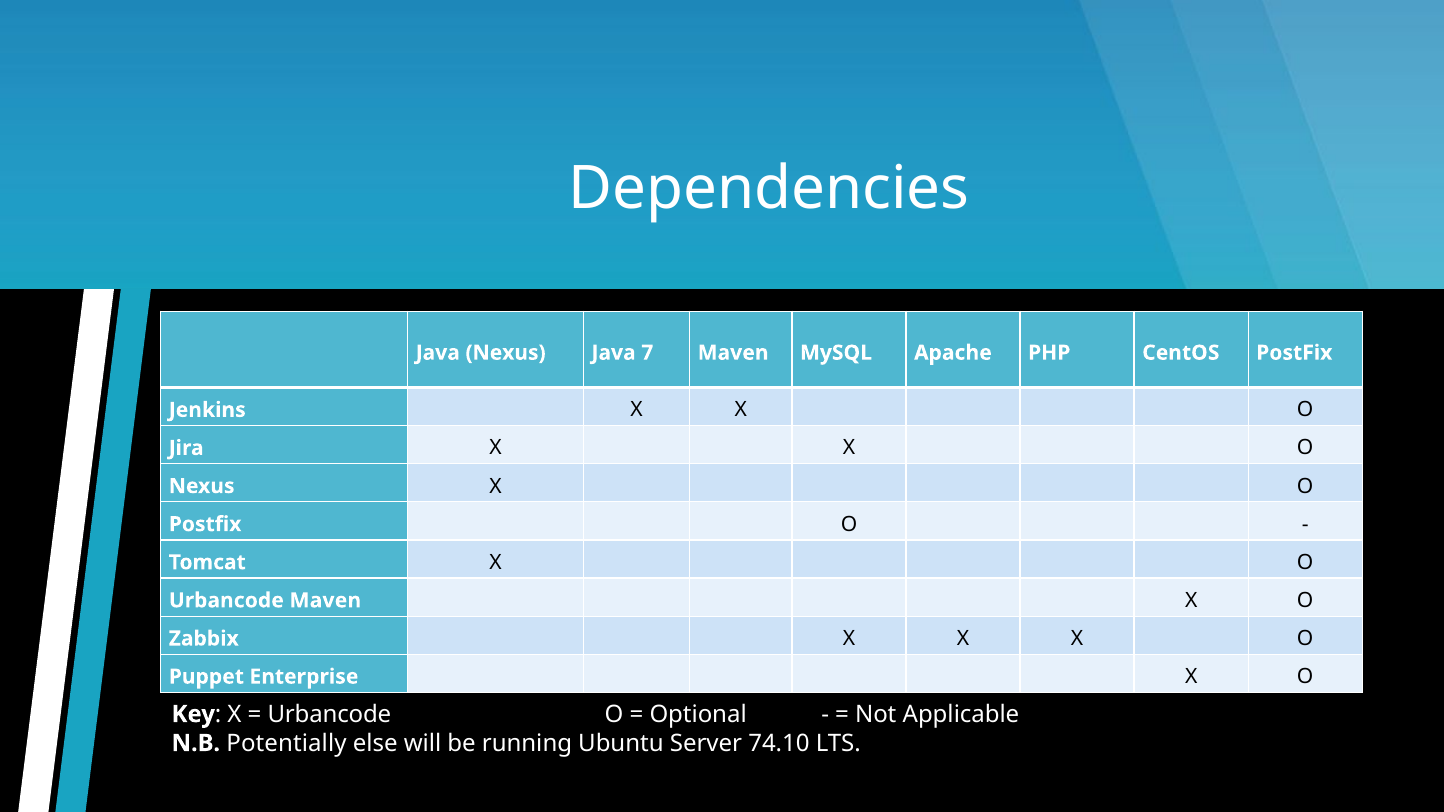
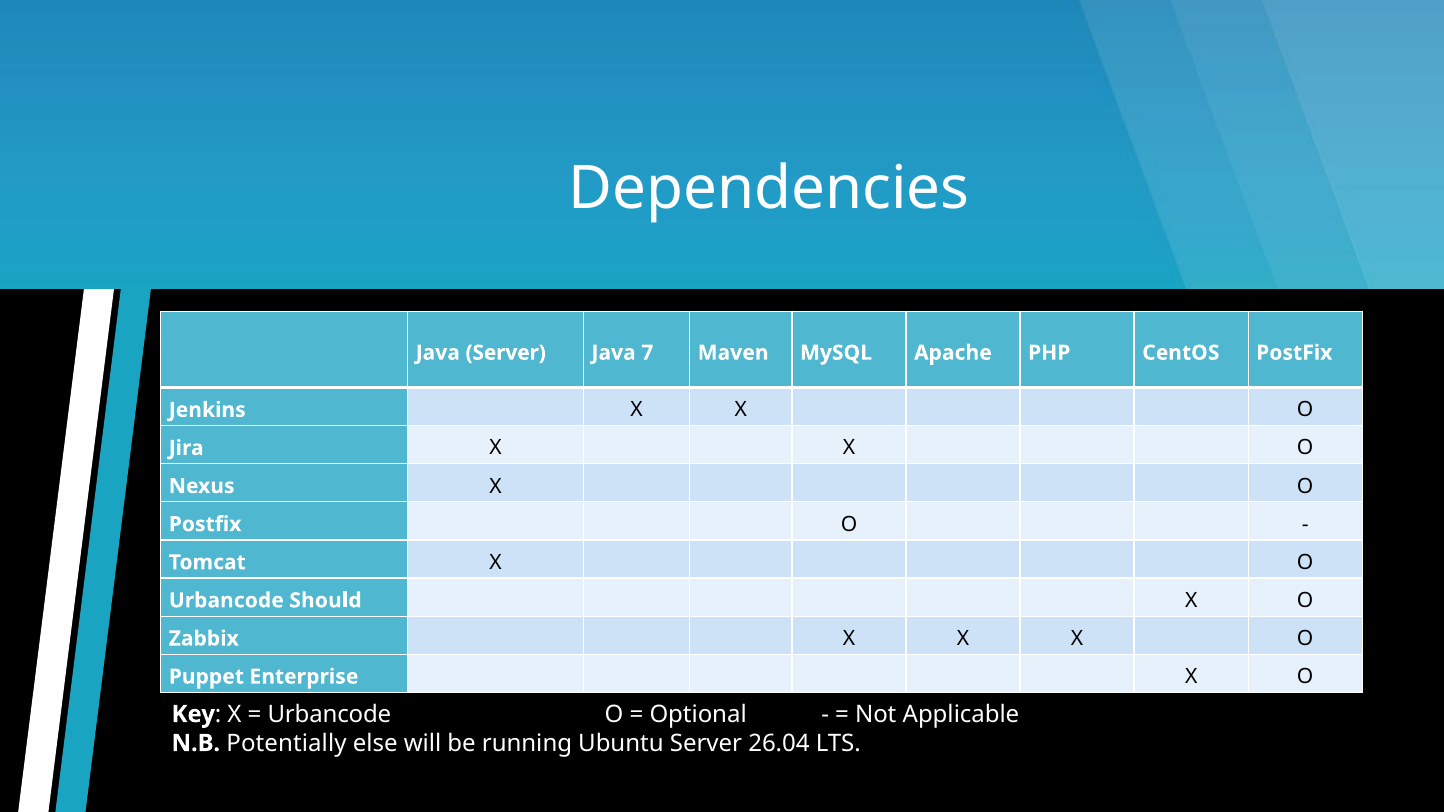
Java Nexus: Nexus -> Server (506, 353)
Urbancode Maven: Maven -> Should (325, 601)
74.10: 74.10 -> 26.04 (779, 743)
